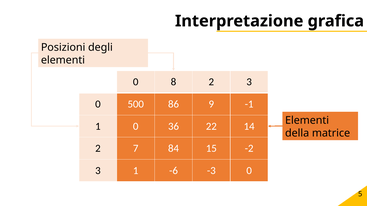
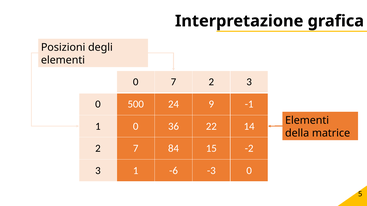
0 8: 8 -> 7 (174, 82)
86: 86 -> 24 (174, 104)
